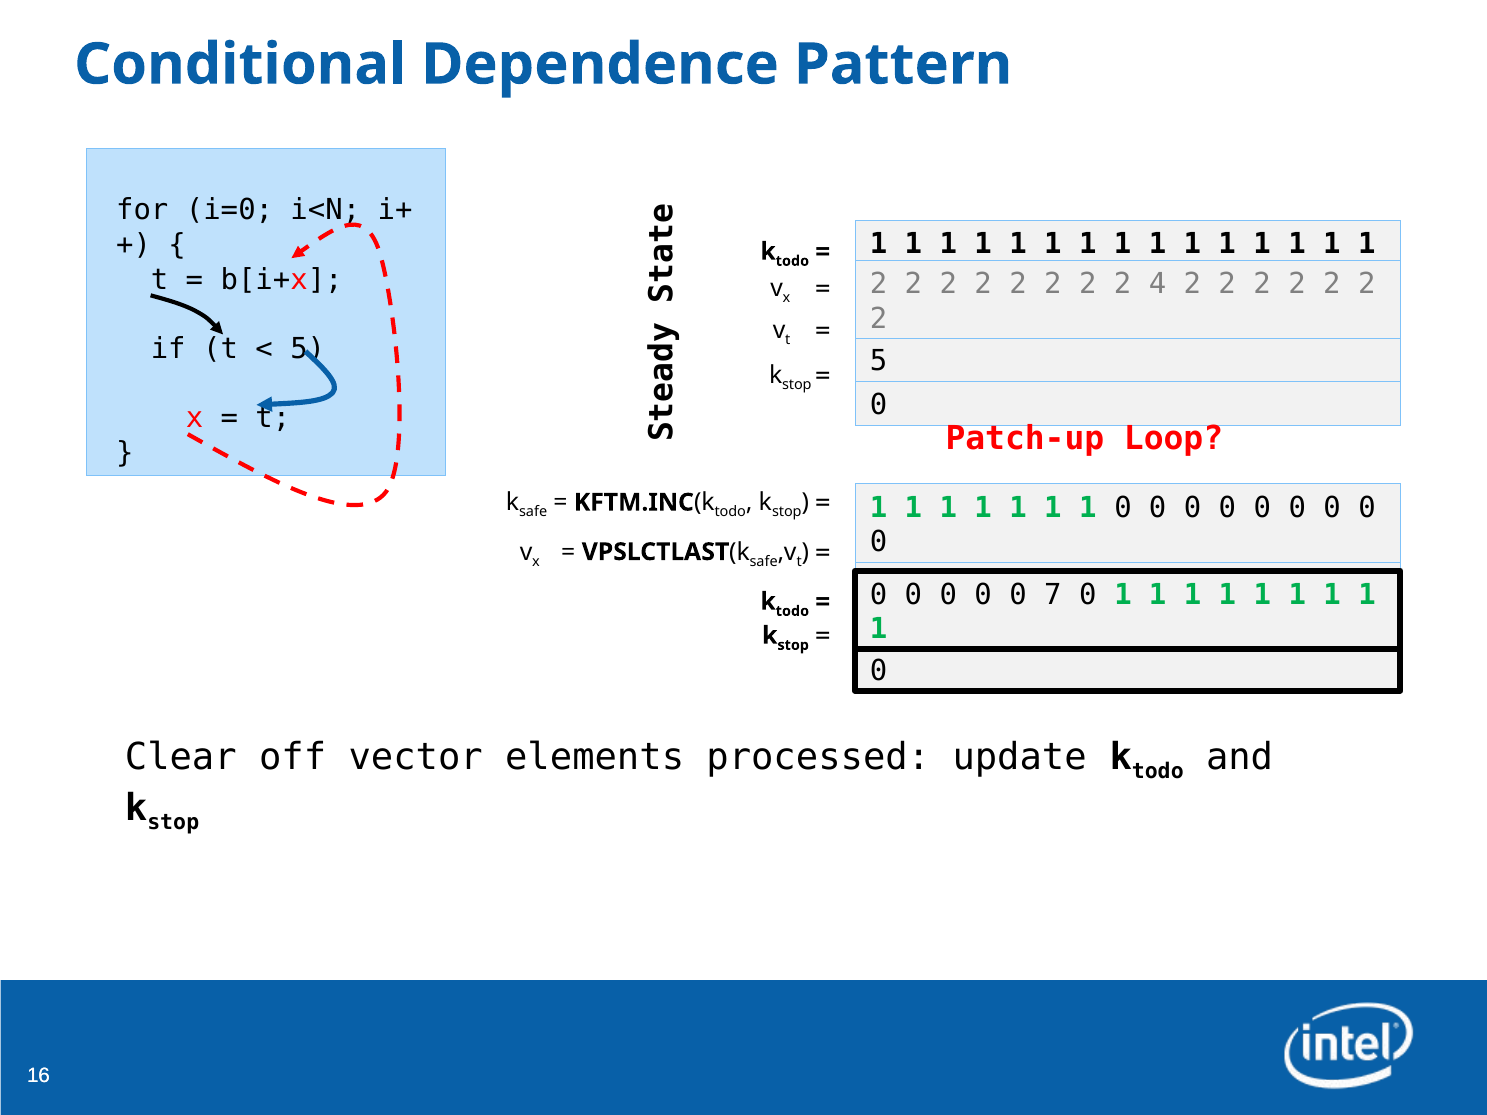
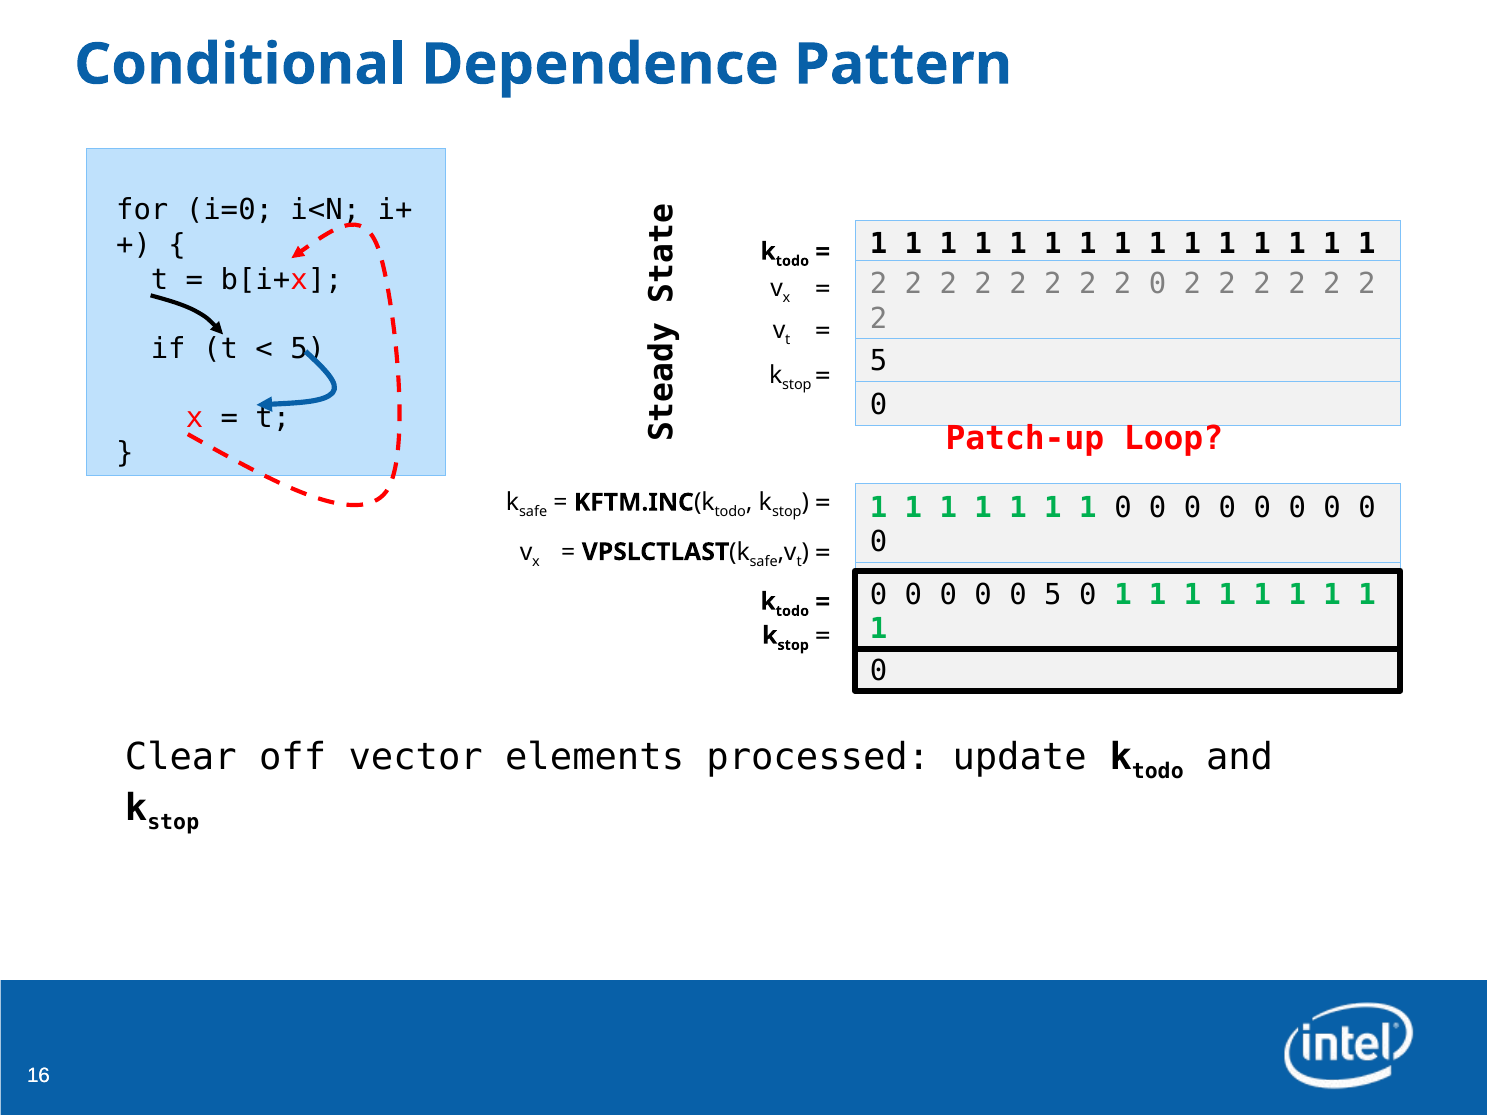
2 4: 4 -> 0 (1158, 284)
0 7: 7 -> 5 (1053, 595)
